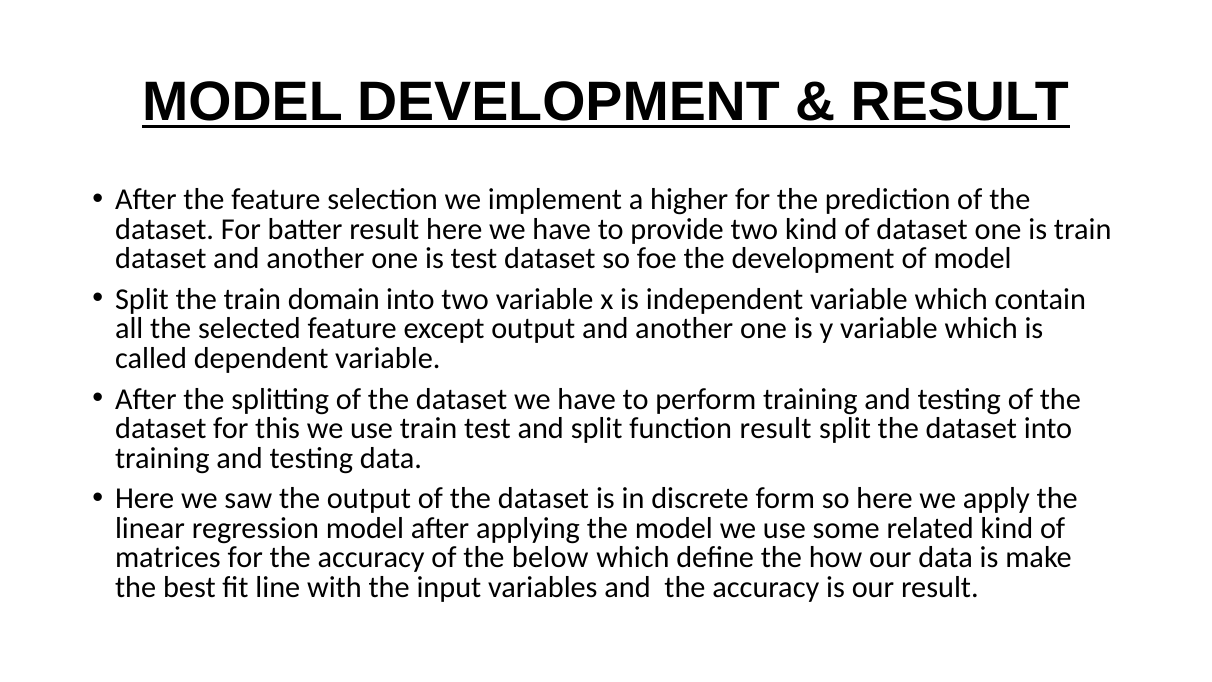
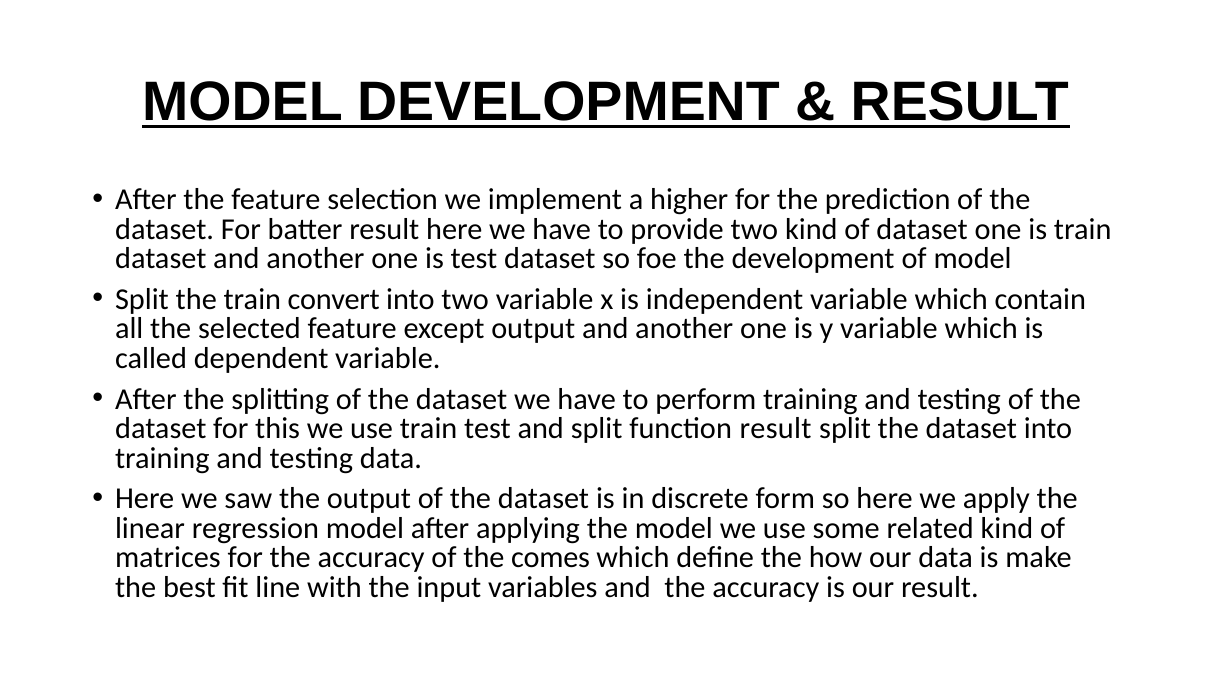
domain: domain -> convert (334, 299)
below: below -> comes (551, 558)
